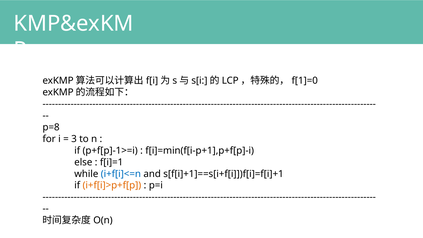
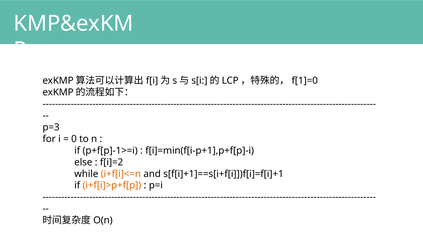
p=8: p=8 -> p=3 (51, 127)
3: 3 -> 0 (74, 139)
f[i]=1: f[i]=1 -> f[i]=2 (112, 162)
i+f[i]<=n colour: blue -> orange (121, 174)
